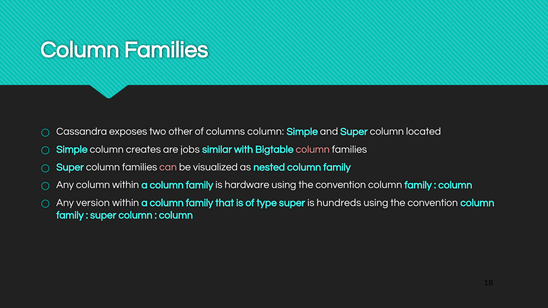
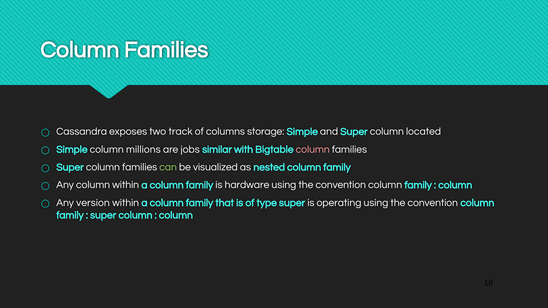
other: other -> track (181, 132)
columns column: column -> storage (266, 132)
creates: creates -> millions (143, 149)
can colour: pink -> light green (168, 167)
hundreds: hundreds -> operating (339, 203)
